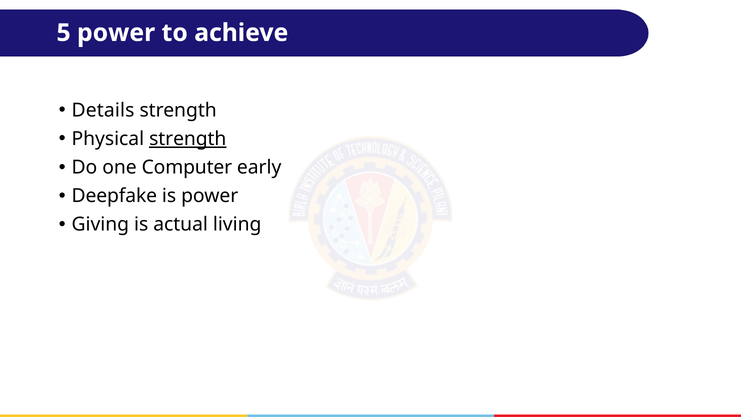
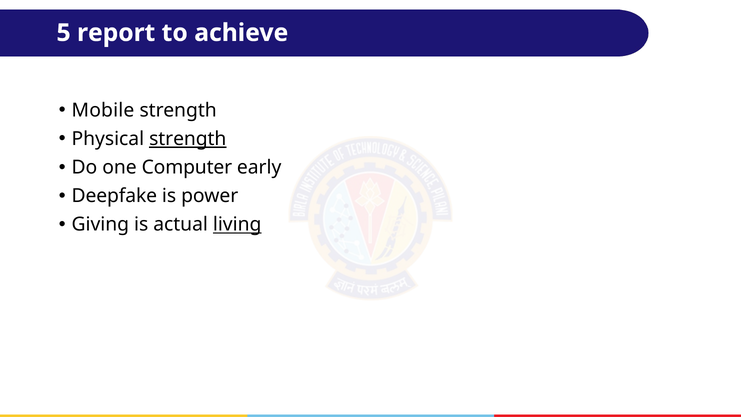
5 power: power -> report (116, 33)
Details: Details -> Mobile (103, 110)
living underline: none -> present (237, 224)
